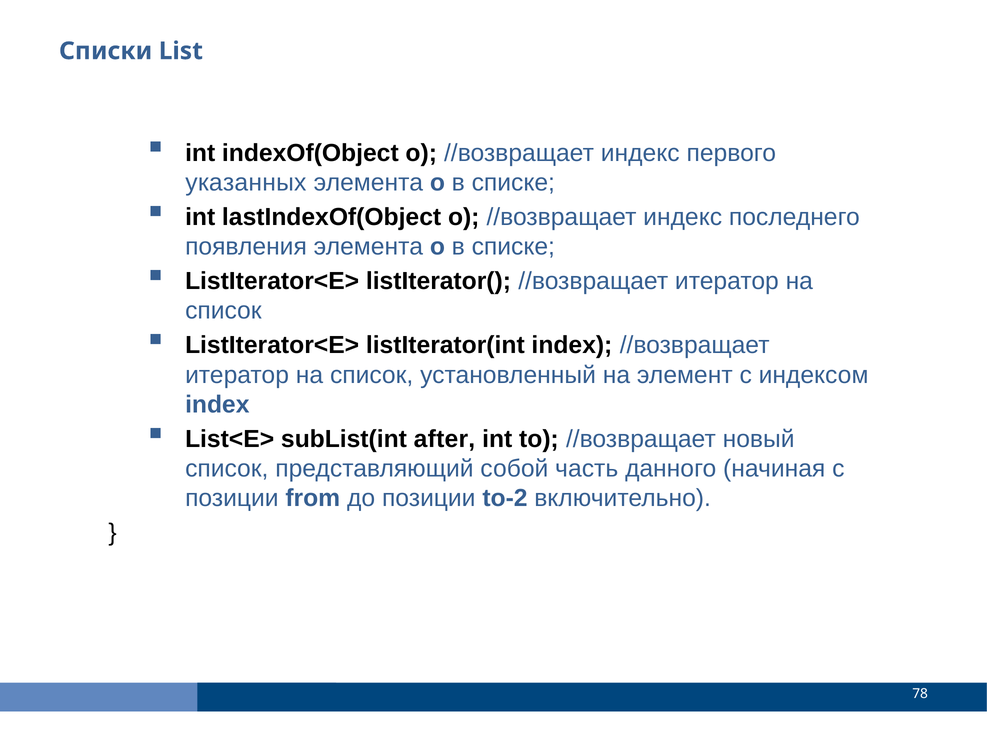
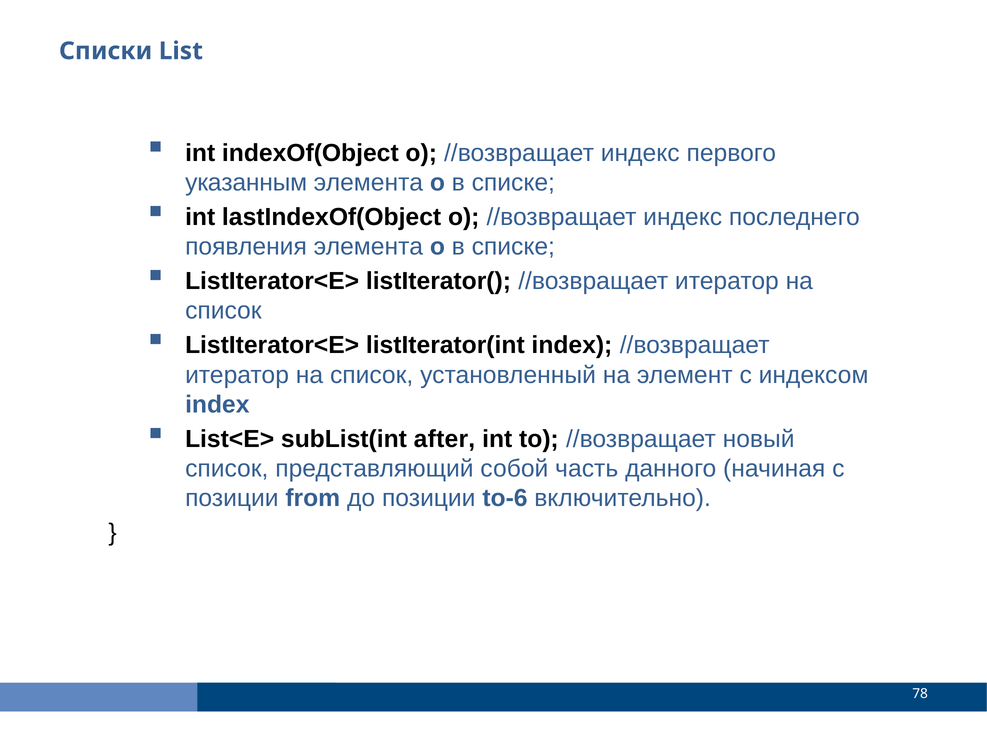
указанных: указанных -> указанным (246, 183)
to-2: to-2 -> to-6 (505, 498)
